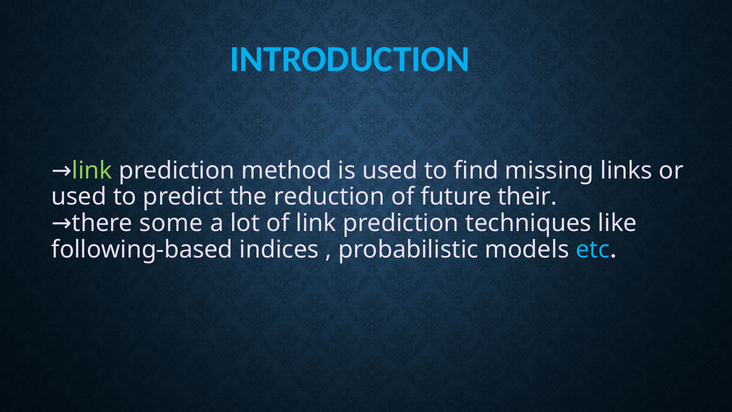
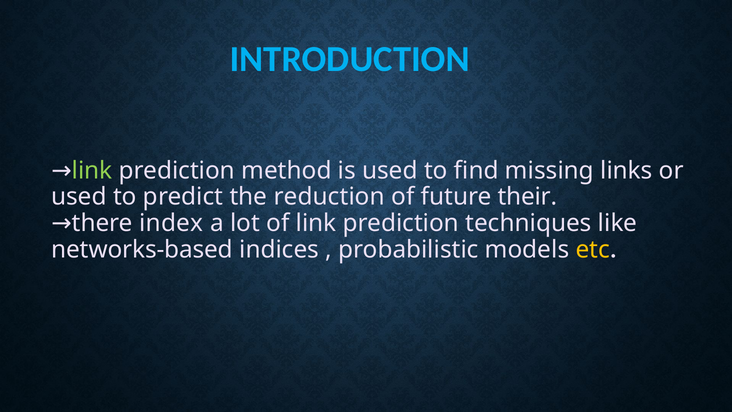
some: some -> index (171, 223)
following-based: following-based -> networks-based (142, 249)
etc colour: light blue -> yellow (593, 249)
